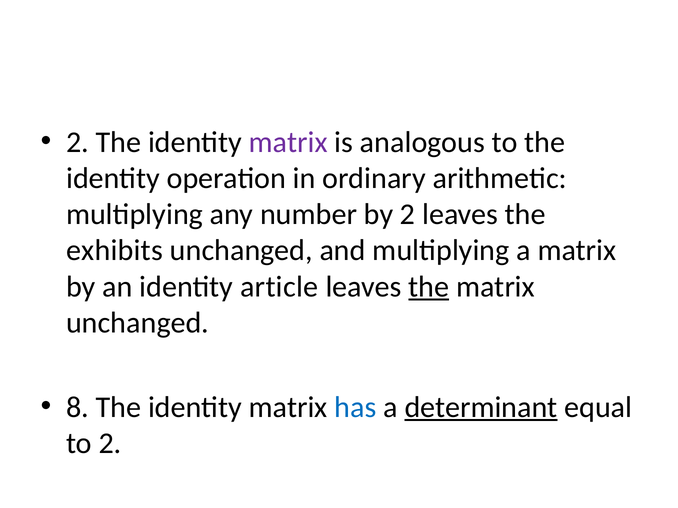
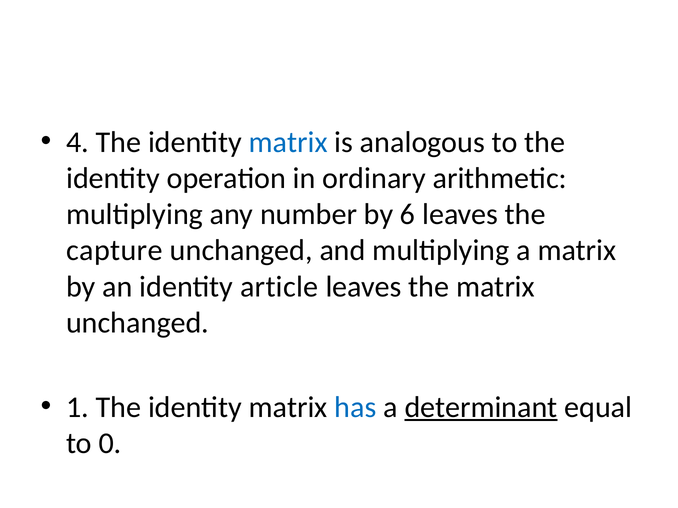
2: 2 -> 4 (78, 142)
matrix colour: purple -> blue (288, 142)
by 2: 2 -> 6 (408, 215)
exhibits: exhibits -> capture (114, 251)
the underline: present -> none (429, 287)
8: 8 -> 1 (78, 407)
to 2: 2 -> 0 (110, 444)
